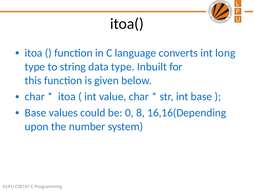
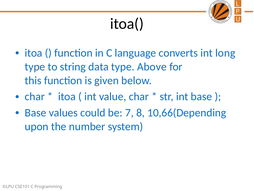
Inbuilt: Inbuilt -> Above (152, 67)
0: 0 -> 7 (129, 112)
16,16(Depending: 16,16(Depending -> 10,66(Depending (187, 112)
